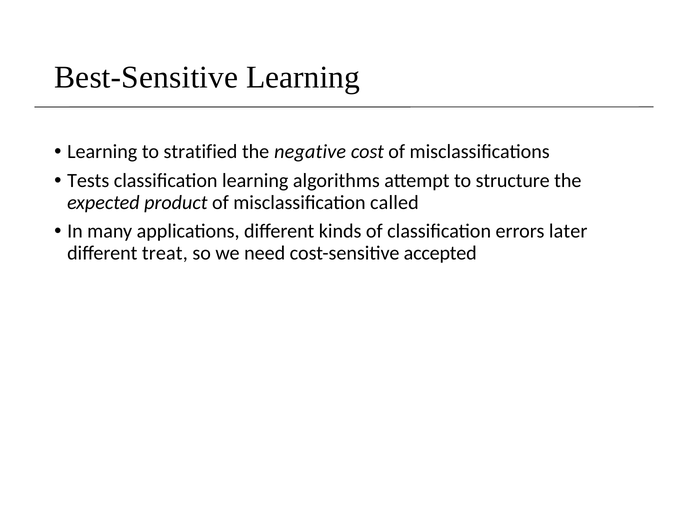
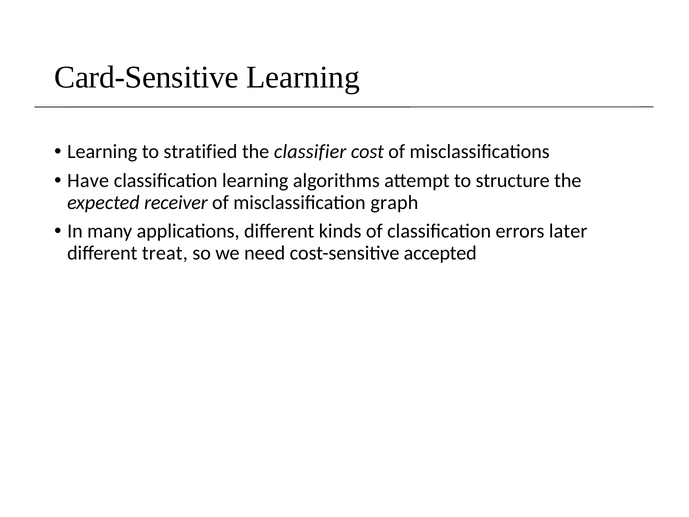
Best-Sensitive: Best-Sensitive -> Card-Sensitive (146, 77)
negative: negative -> classifier (310, 152)
Tests: Tests -> Have (88, 181)
product: product -> receiver (176, 202)
called: called -> graph (394, 202)
